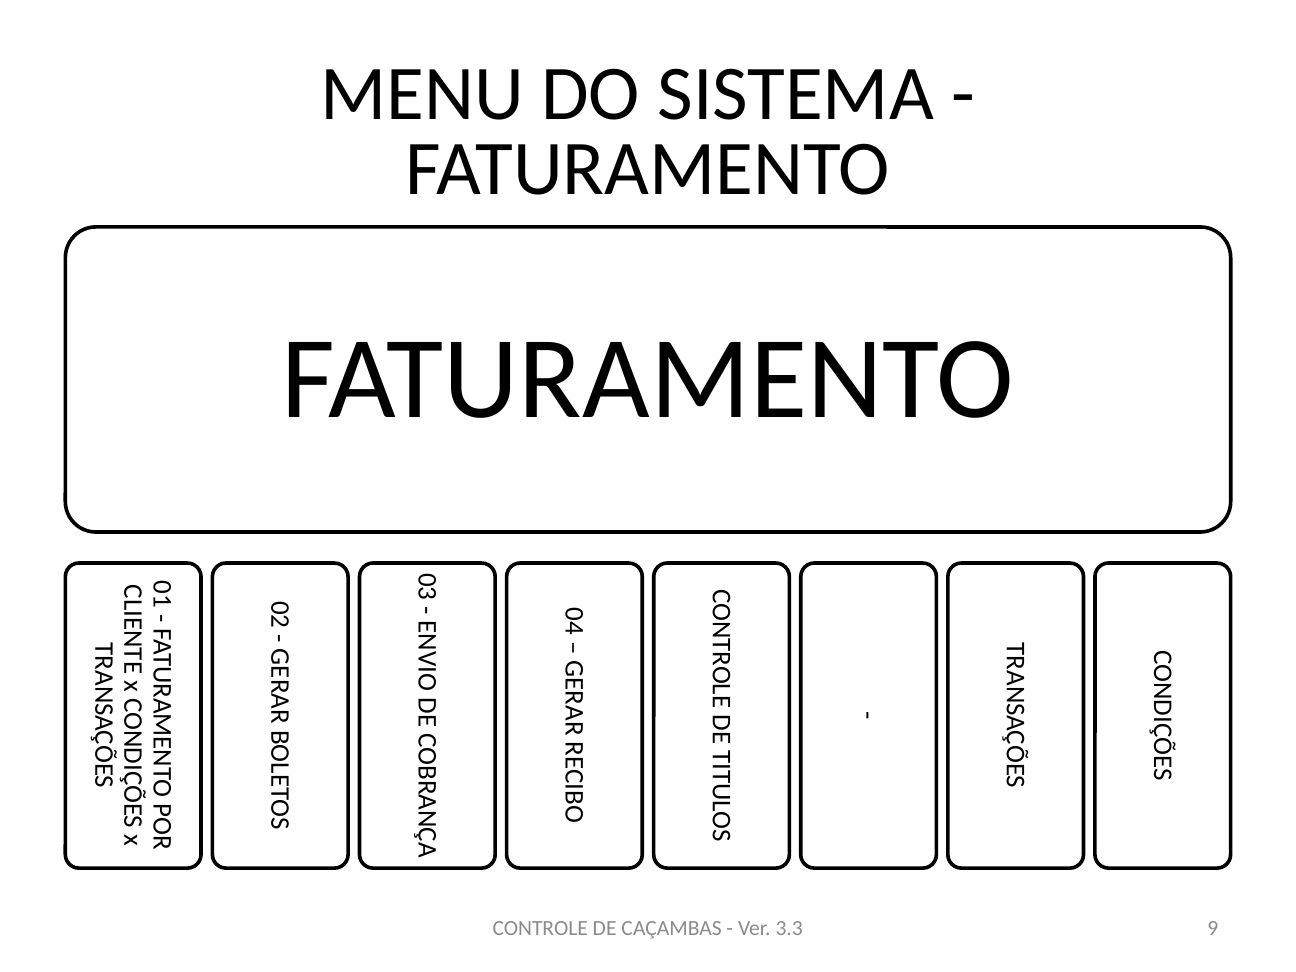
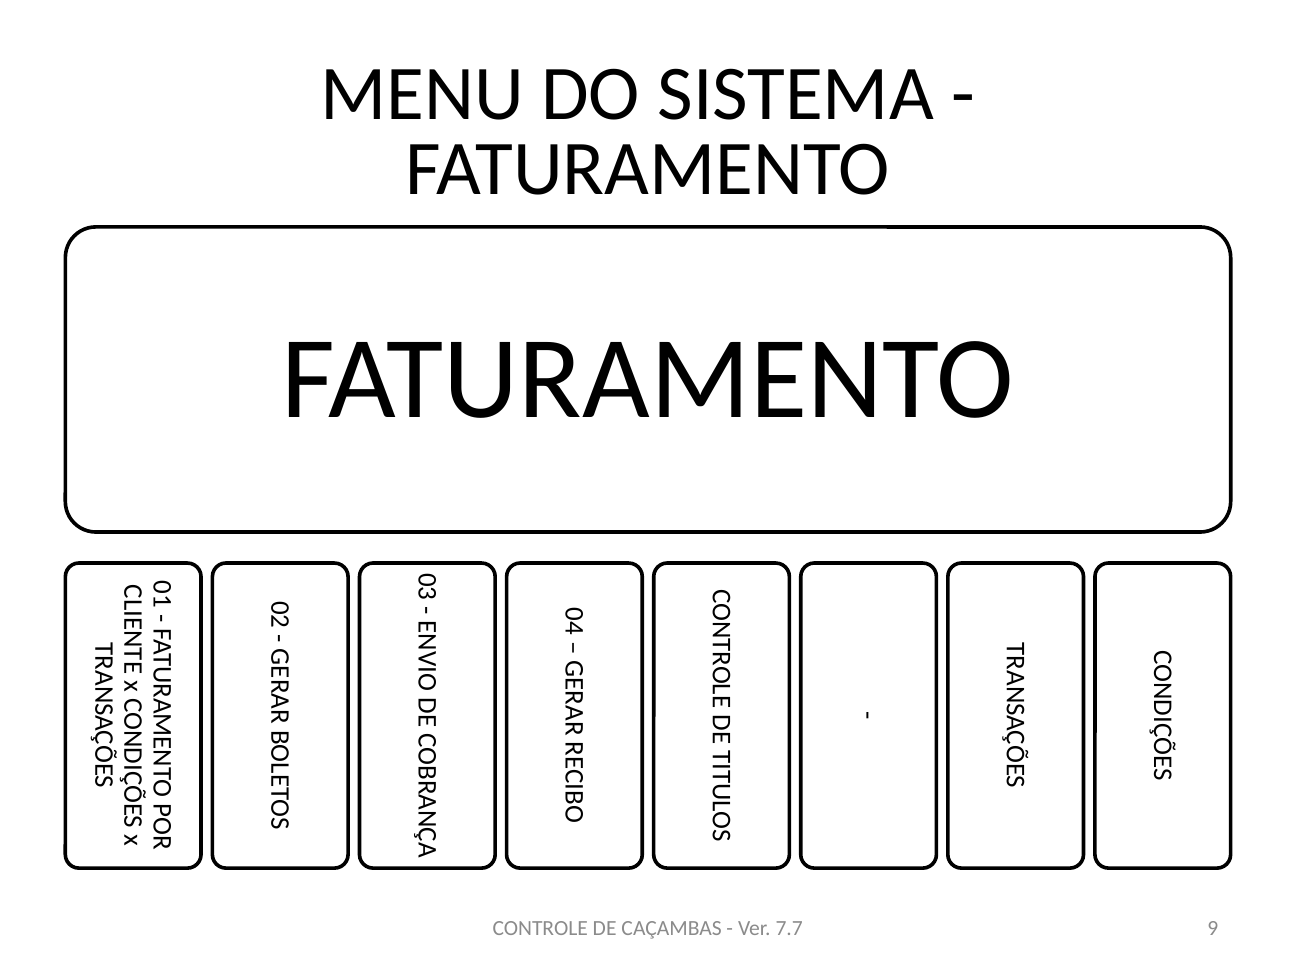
3.3: 3.3 -> 7.7 (789, 928)
